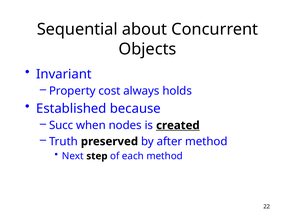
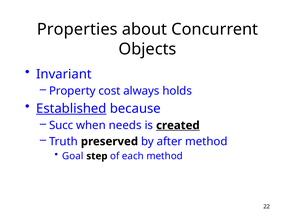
Sequential: Sequential -> Properties (77, 29)
Established underline: none -> present (71, 109)
nodes: nodes -> needs (125, 126)
Next: Next -> Goal (73, 156)
